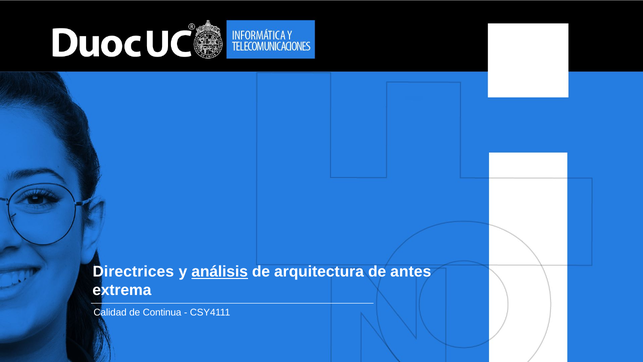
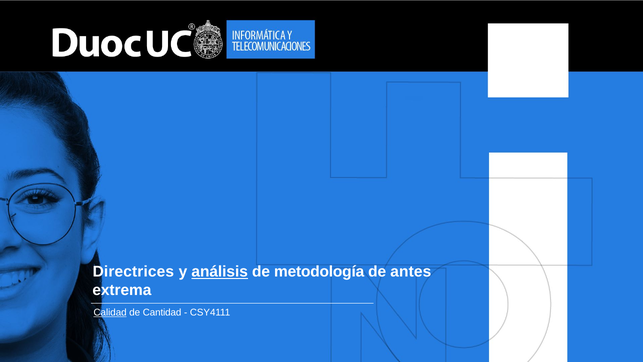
arquitectura: arquitectura -> metodología (319, 272)
Calidad underline: none -> present (110, 312)
Continua: Continua -> Cantidad (162, 312)
